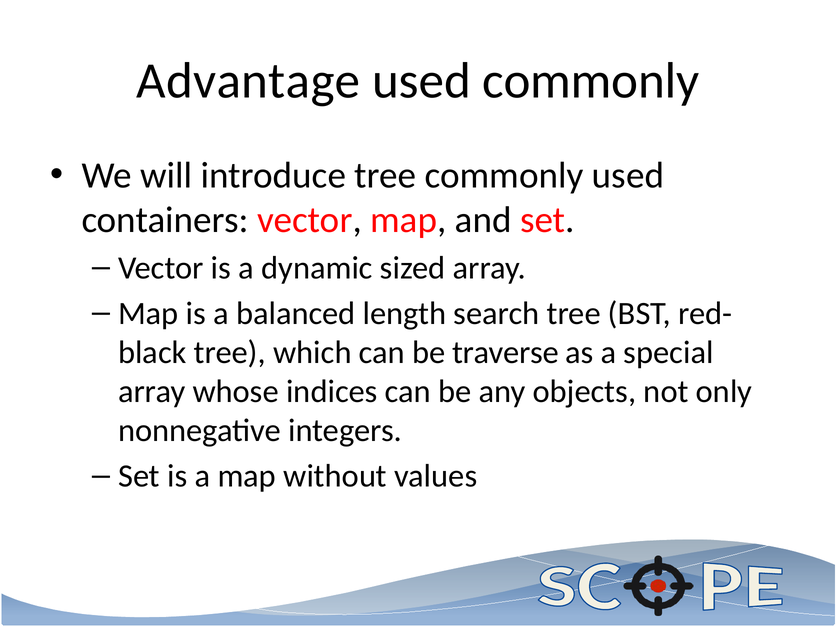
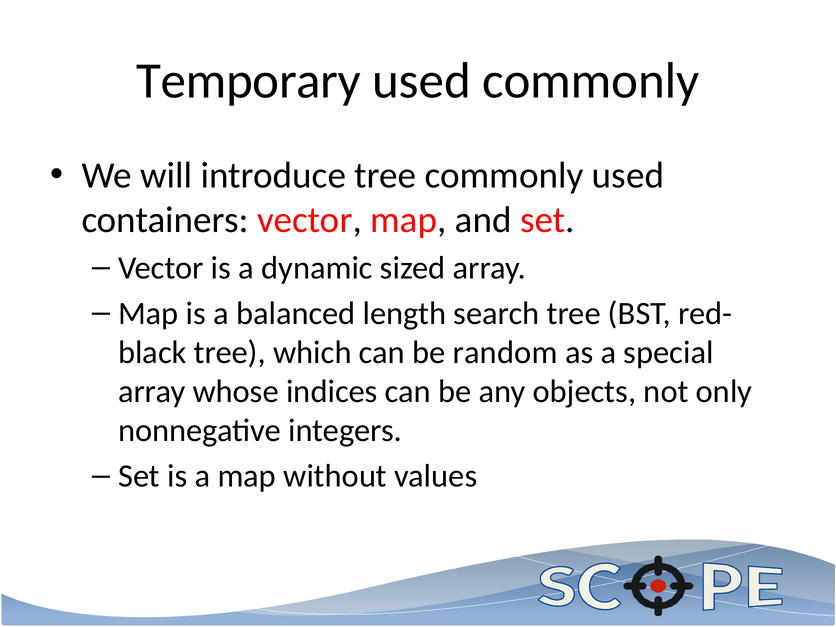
Advantage: Advantage -> Temporary (249, 81)
traverse: traverse -> random (505, 353)
